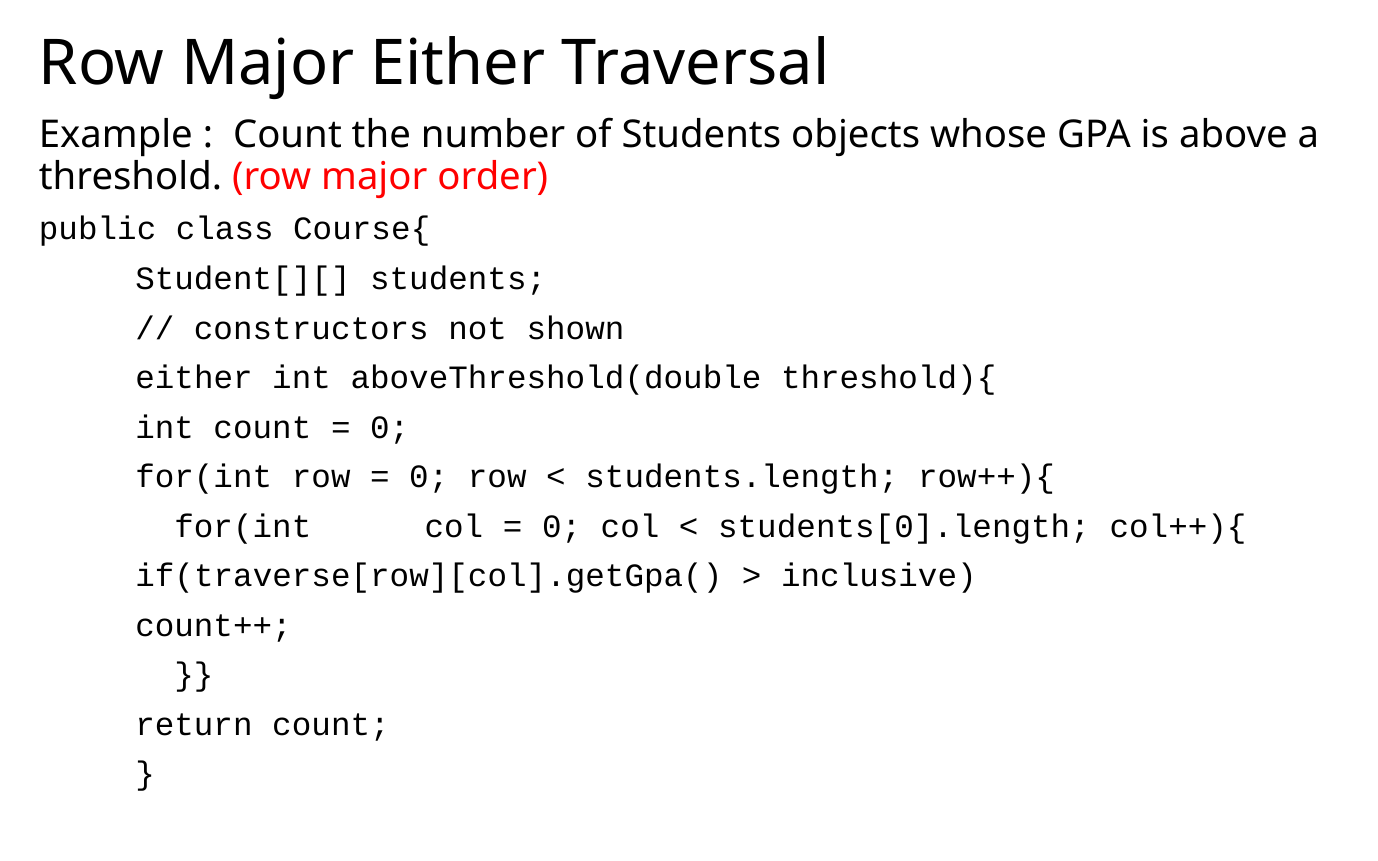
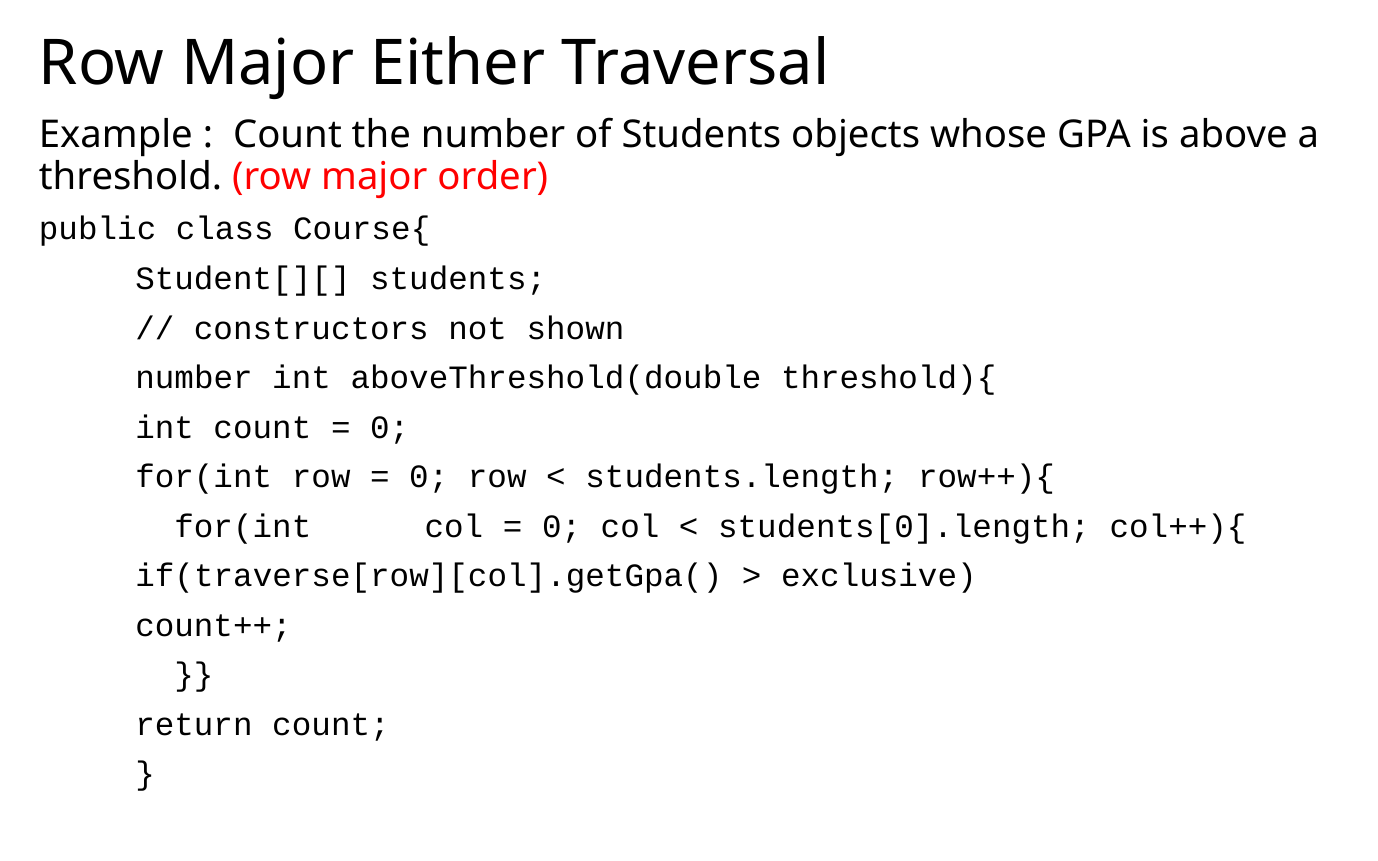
either: either -> number (194, 378)
inclusive: inclusive -> exclusive (879, 576)
